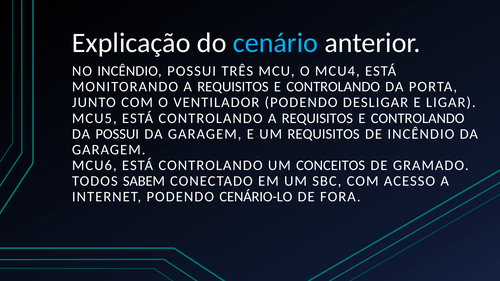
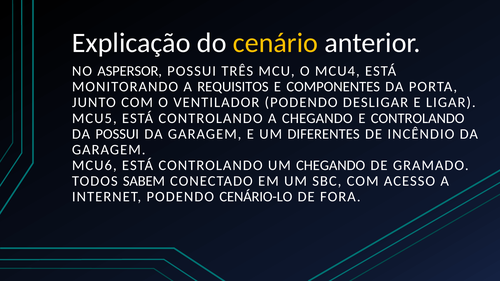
cenário colour: light blue -> yellow (275, 43)
NO INCÊNDIO: INCÊNDIO -> ASPERSOR (130, 71)
CONTROLANDO: CONTROLANDO -> COMPONENTES (333, 87)
CONTROLANDO A REQUISITOS: REQUISITOS -> CHEGANDO (317, 118)
UM REQUISITOS: REQUISITOS -> DIFERENTES (324, 134)
UM CONCEITOS: CONCEITOS -> CHEGANDO (331, 166)
